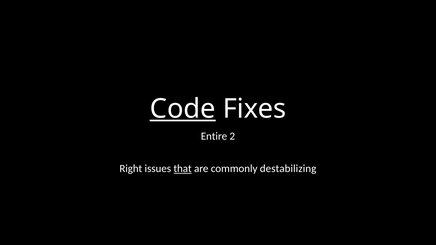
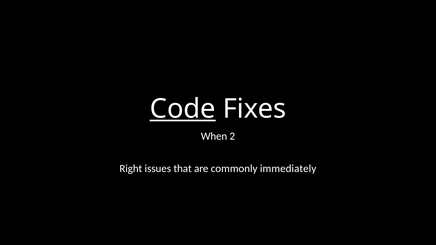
Entire: Entire -> When (214, 136)
that underline: present -> none (183, 169)
destabilizing: destabilizing -> immediately (288, 169)
